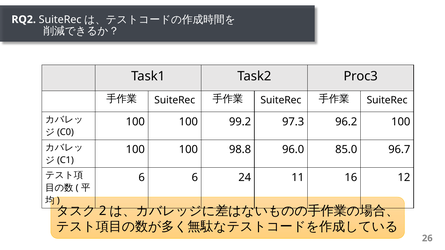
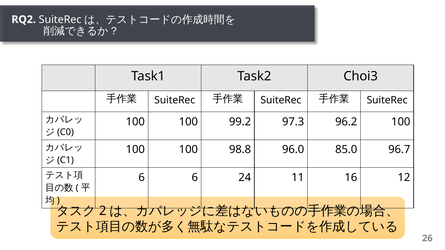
Proc3: Proc3 -> Choi3 (361, 76)
